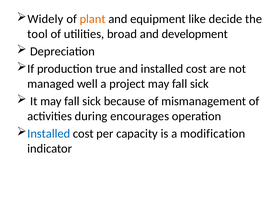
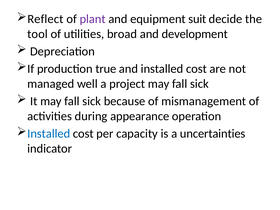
Widely: Widely -> Reflect (45, 19)
plant colour: orange -> purple (93, 19)
like: like -> suit (197, 19)
encourages: encourages -> appearance (140, 116)
modification: modification -> uncertainties (213, 134)
